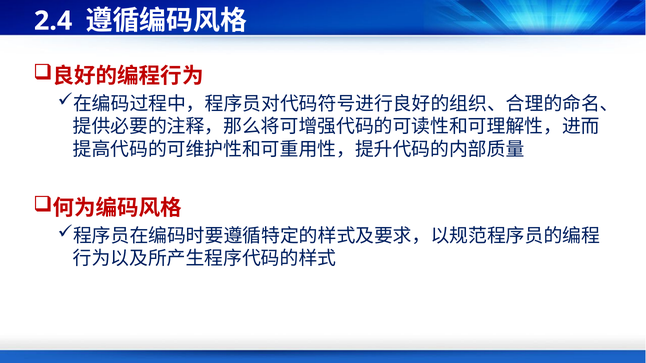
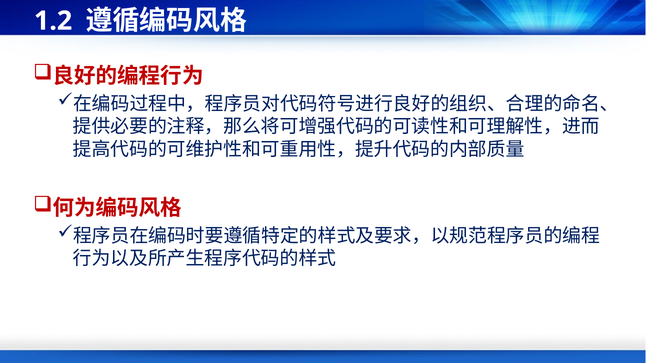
2.4: 2.4 -> 1.2 (53, 21)
